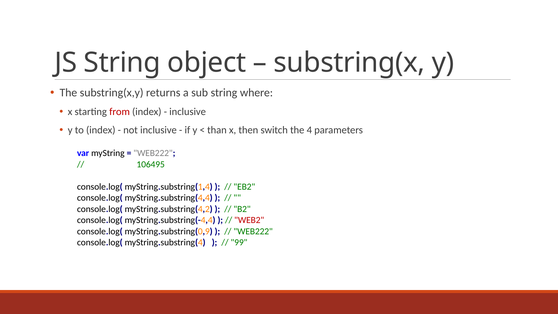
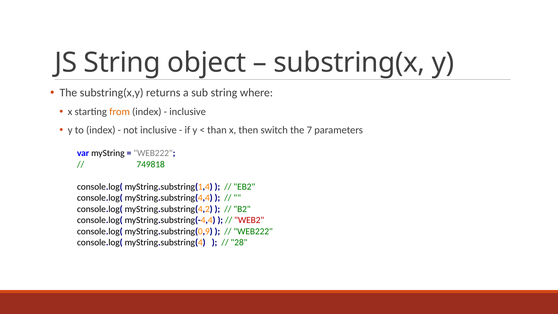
from colour: red -> orange (120, 112)
4: 4 -> 7 (309, 130)
106495: 106495 -> 749818 (151, 164)
99: 99 -> 28 (239, 242)
